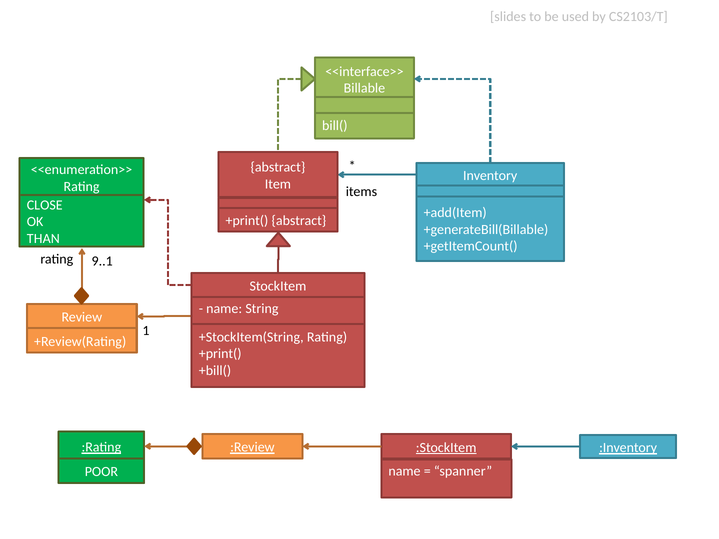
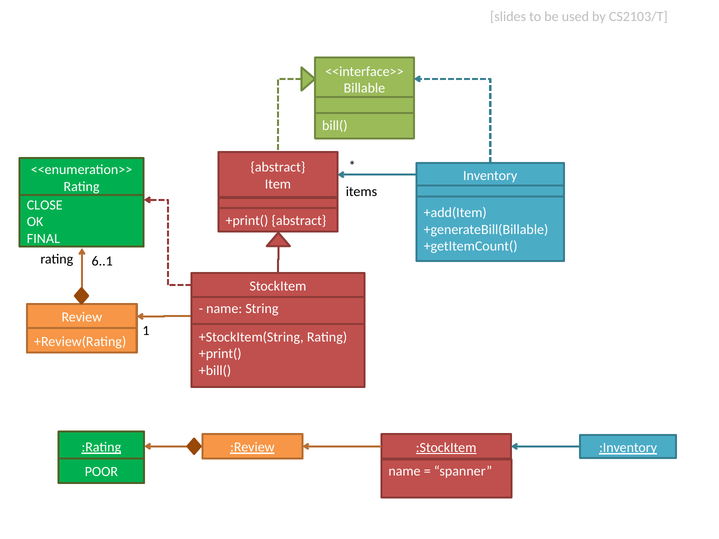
THAN: THAN -> FINAL (43, 239)
9..1: 9..1 -> 6..1 (102, 261)
